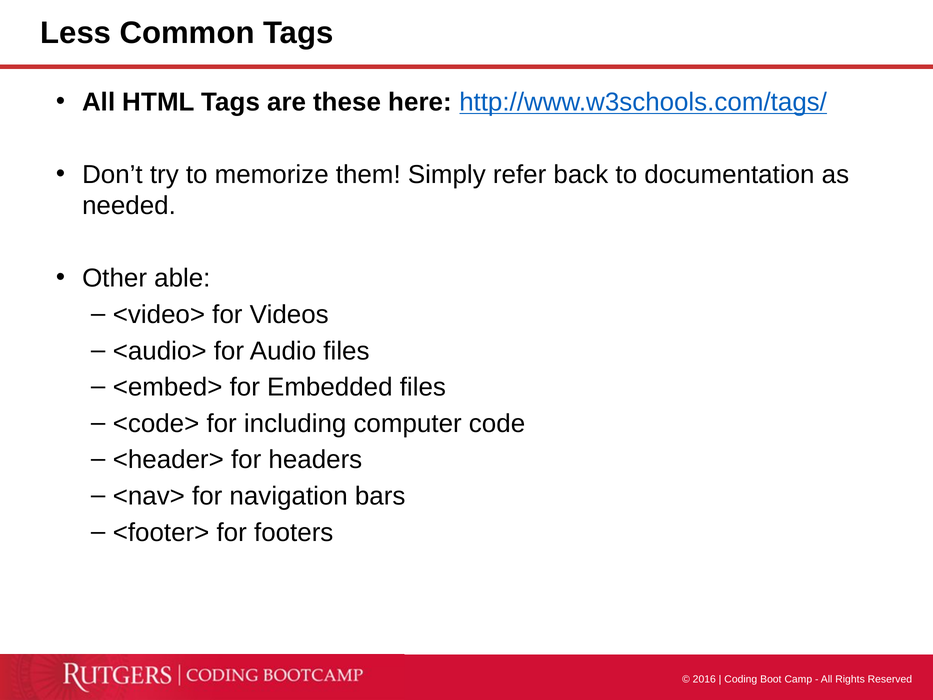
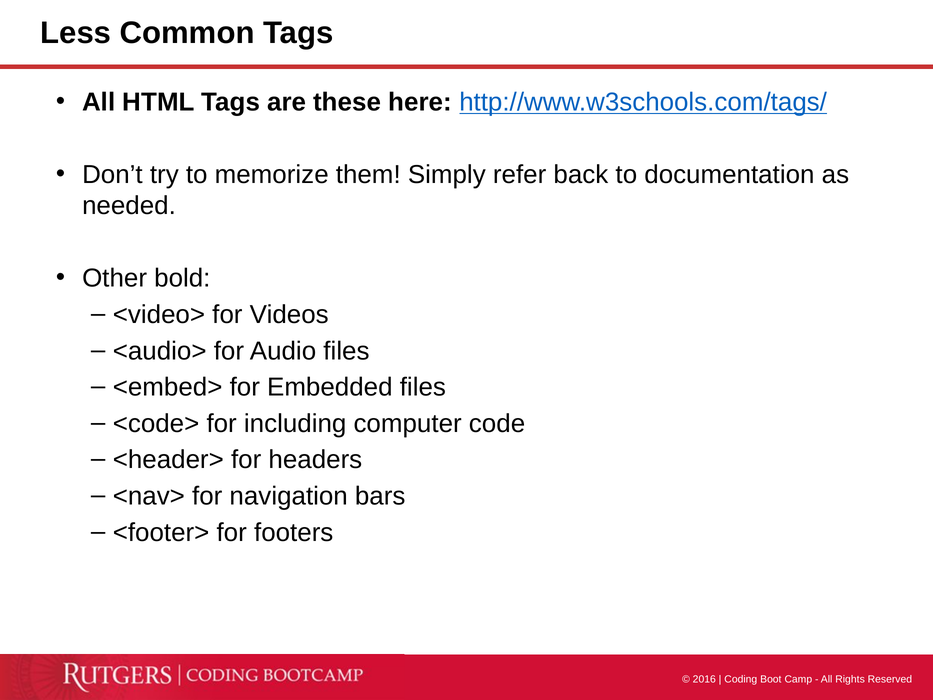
able: able -> bold (182, 278)
